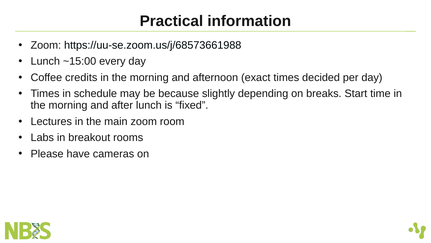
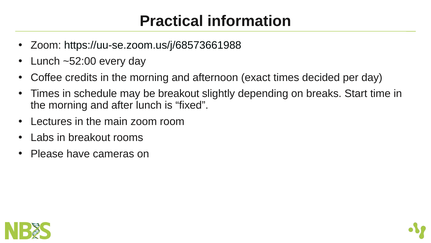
~15:00: ~15:00 -> ~52:00 (80, 61)
be because: because -> breakout (179, 94)
